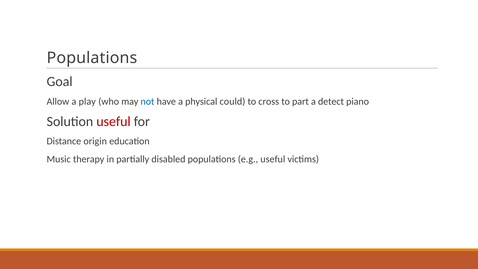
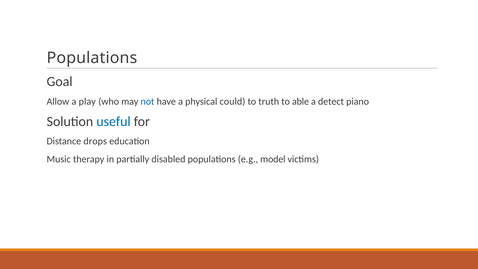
cross: cross -> truth (269, 102)
part: part -> able (300, 102)
useful colour: red -> blue (114, 121)
origin: origin -> drops (95, 141)
e.g useful: useful -> model (273, 159)
